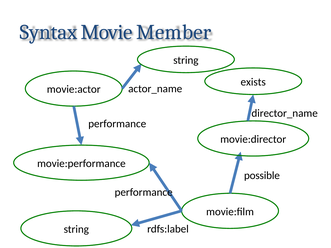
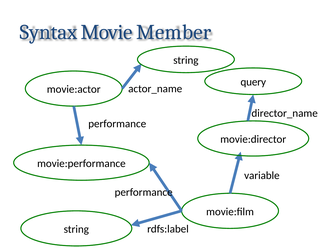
exists: exists -> query (253, 82)
possible: possible -> variable (262, 176)
